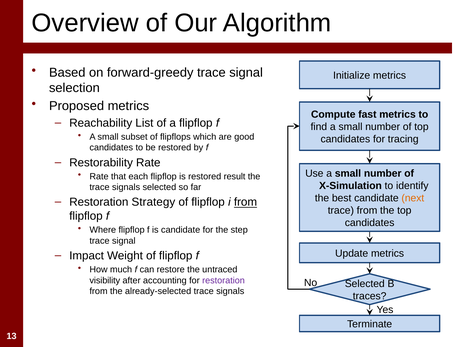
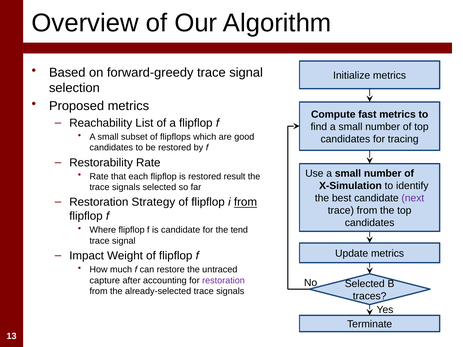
next colour: orange -> purple (413, 198)
step: step -> tend (239, 230)
visibility: visibility -> capture (105, 281)
